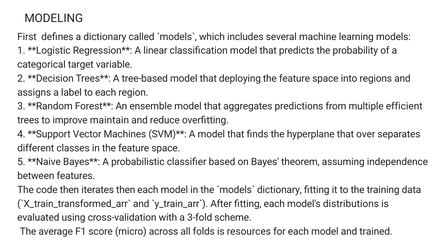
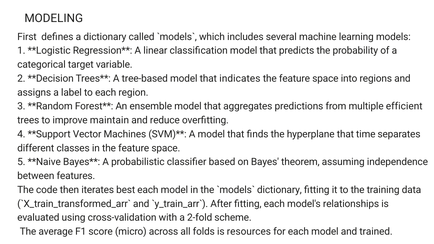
deploying: deploying -> indicates (240, 79)
over: over -> time (366, 134)
iterates then: then -> best (126, 190)
distributions: distributions -> relationships (351, 204)
3-fold: 3-fold -> 2-fold (200, 218)
